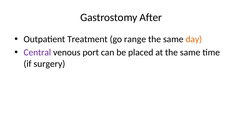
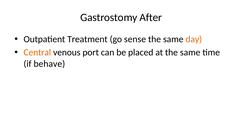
range: range -> sense (135, 39)
Central colour: purple -> orange (37, 52)
surgery: surgery -> behave (49, 64)
